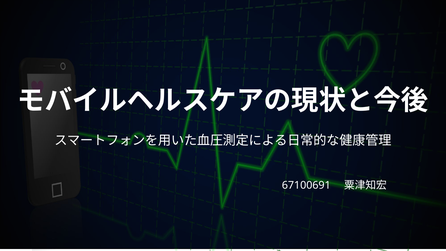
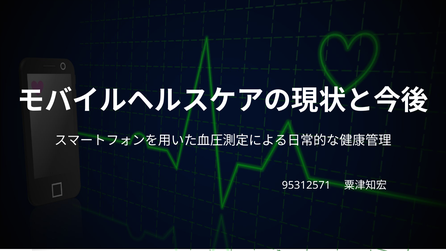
67100691: 67100691 -> 95312571 (306, 185)
